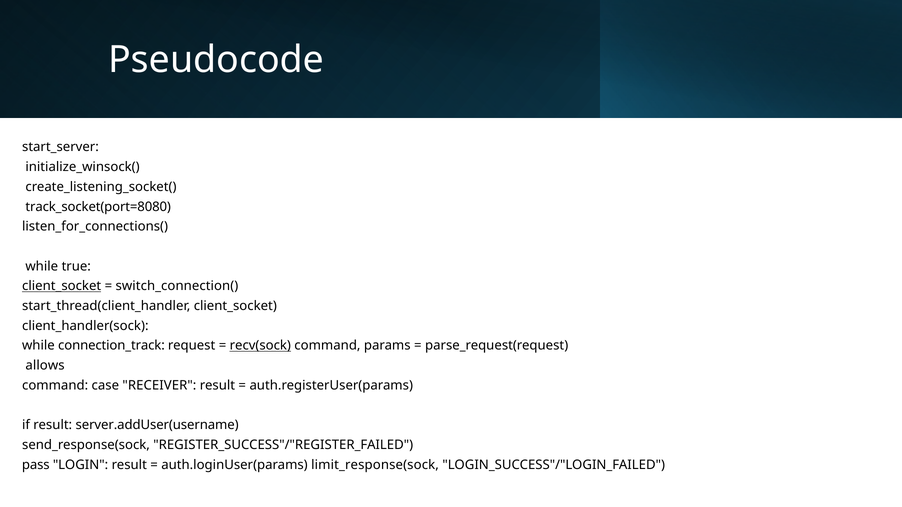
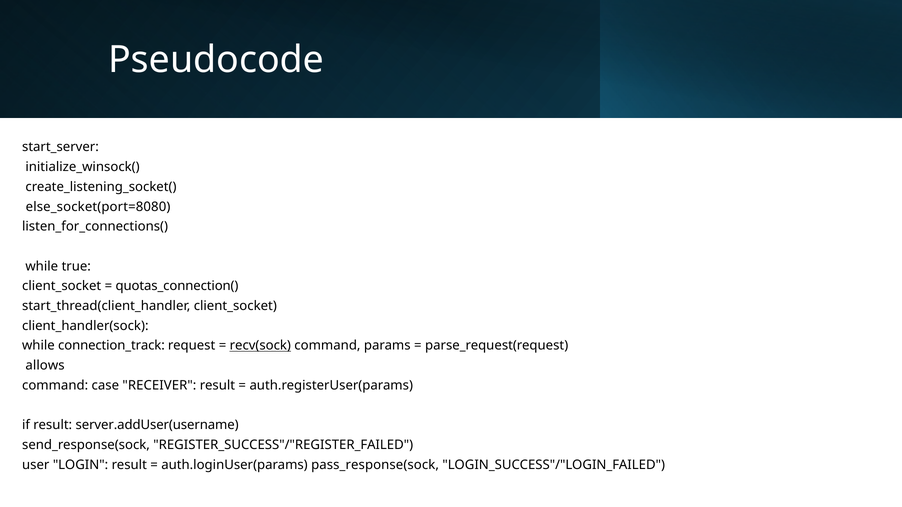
track_socket(port=8080: track_socket(port=8080 -> else_socket(port=8080 (98, 207)
client_socket underline: present -> none (62, 286)
switch_connection(: switch_connection( -> quotas_connection( (177, 286)
pass: pass -> user (36, 465)
limit_response(sock: limit_response(sock -> pass_response(sock (375, 465)
